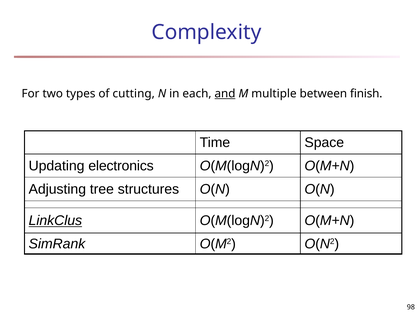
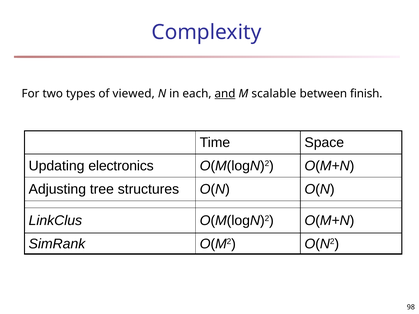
cutting: cutting -> viewed (134, 94)
multiple: multiple -> scalable (274, 94)
LinkClus underline: present -> none (55, 221)
